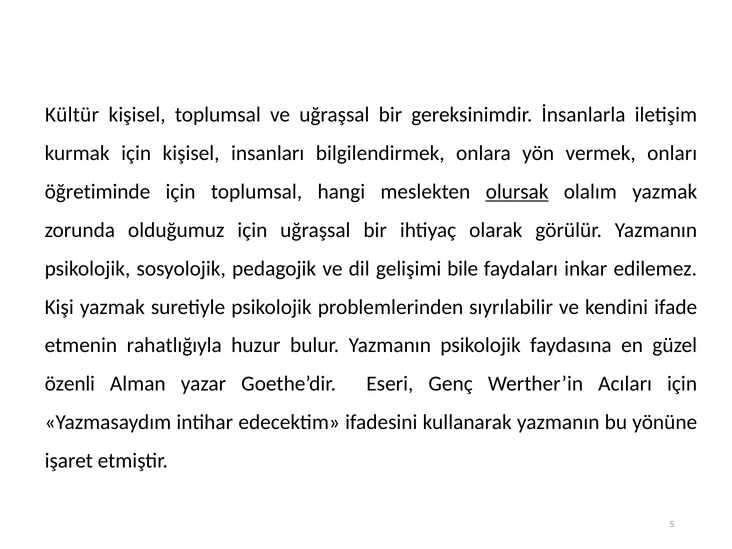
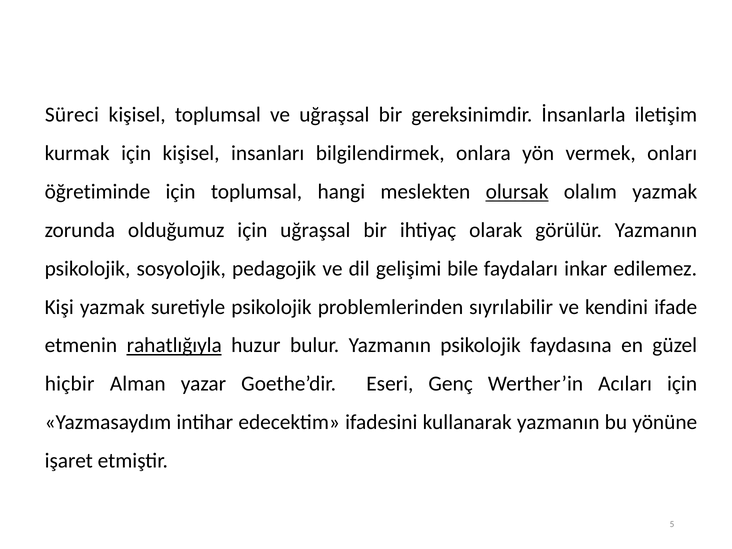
Kültür: Kültür -> Süreci (72, 115)
rahatlığıyla underline: none -> present (174, 345)
özenli: özenli -> hiçbir (70, 384)
